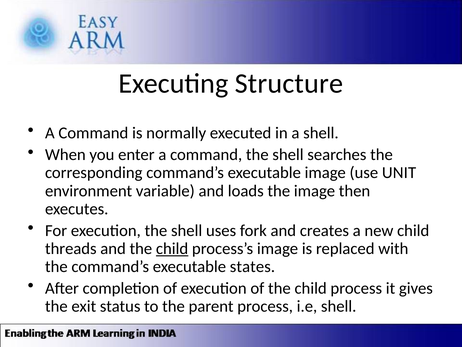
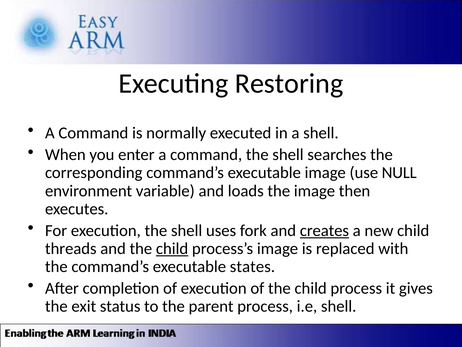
Structure: Structure -> Restoring (289, 83)
UNIT: UNIT -> NULL (399, 173)
creates underline: none -> present (324, 230)
